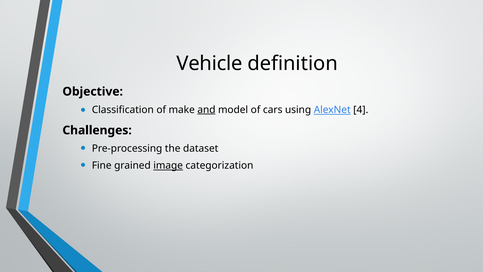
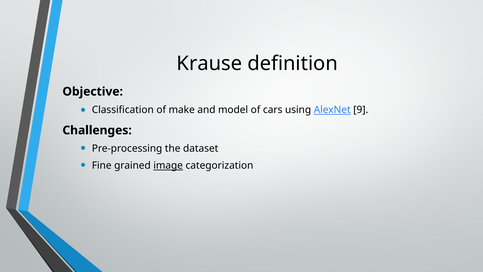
Vehicle: Vehicle -> Krause (209, 63)
and underline: present -> none (206, 110)
4: 4 -> 9 (361, 110)
